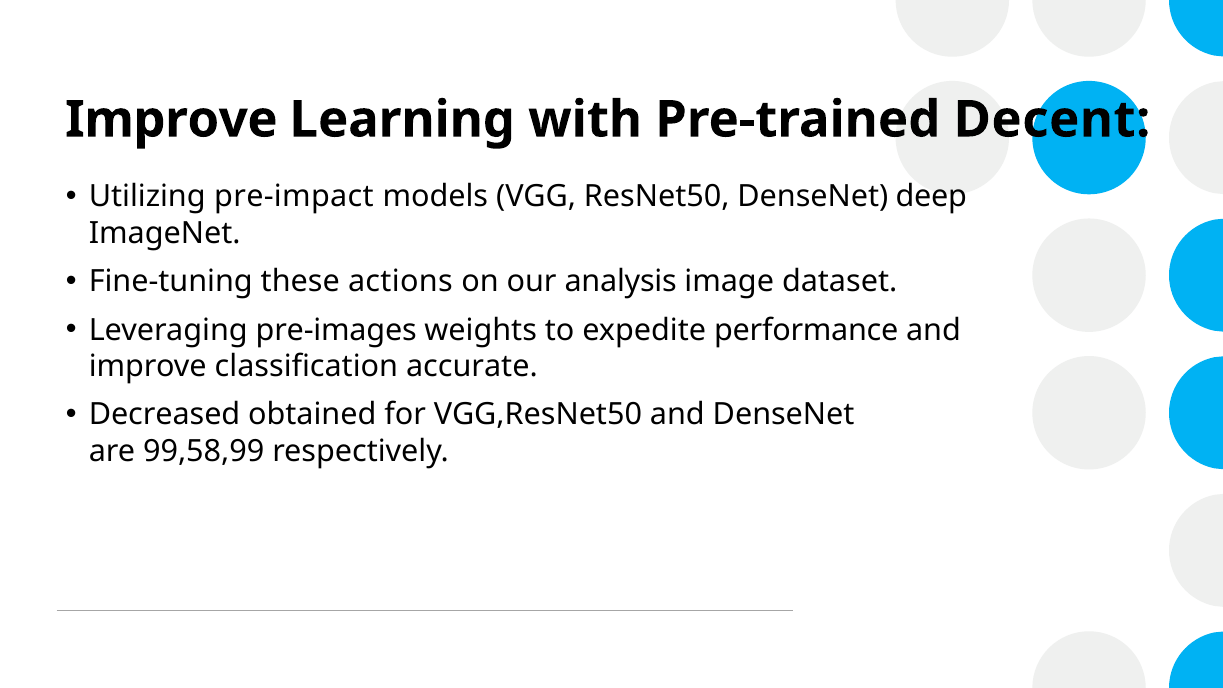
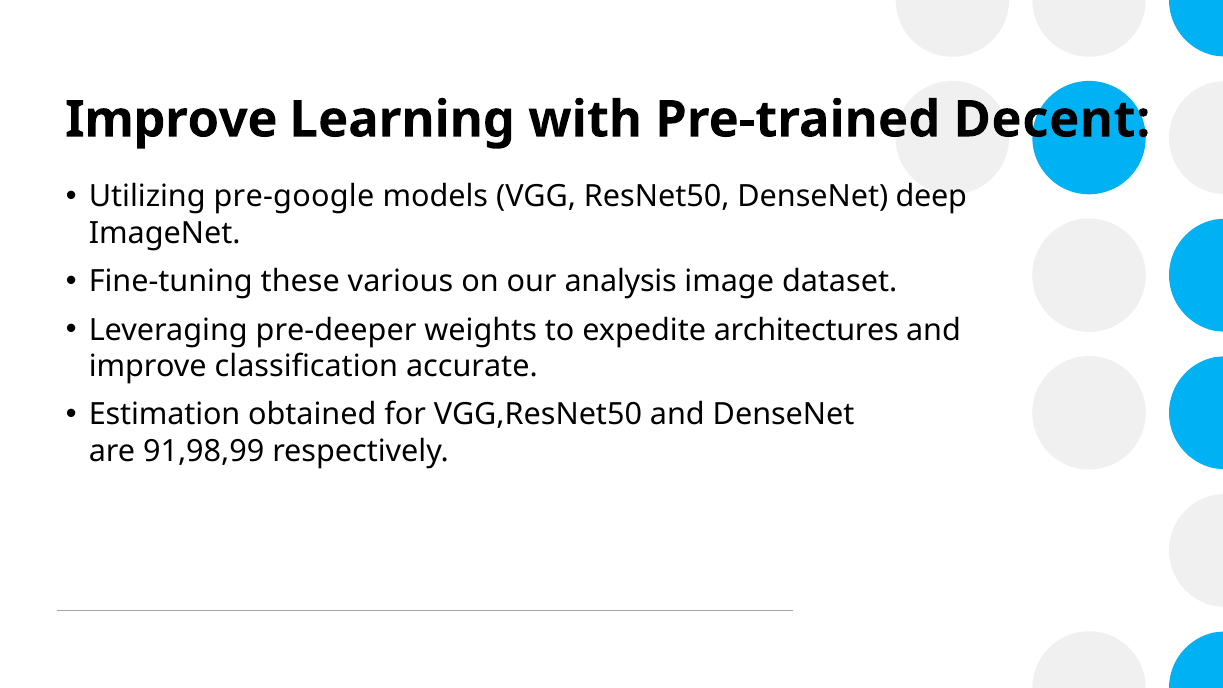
pre-impact: pre-impact -> pre-google (294, 197)
actions: actions -> various (400, 282)
pre-images: pre-images -> pre-deeper (336, 330)
performance: performance -> architectures (806, 330)
Decreased: Decreased -> Estimation (165, 415)
99,58,99: 99,58,99 -> 91,98,99 (204, 451)
